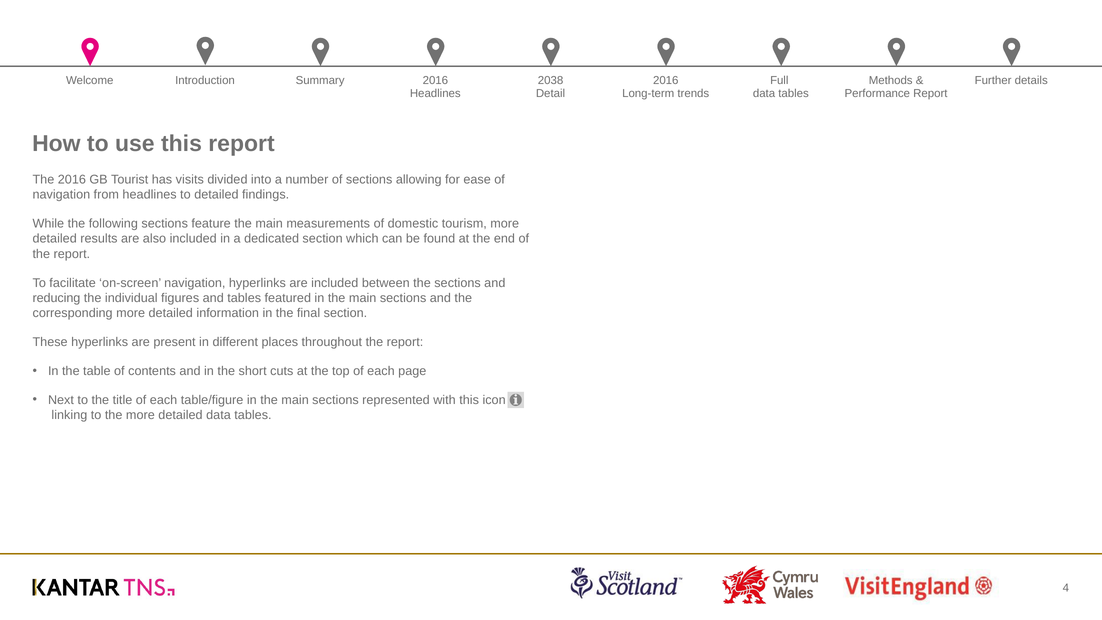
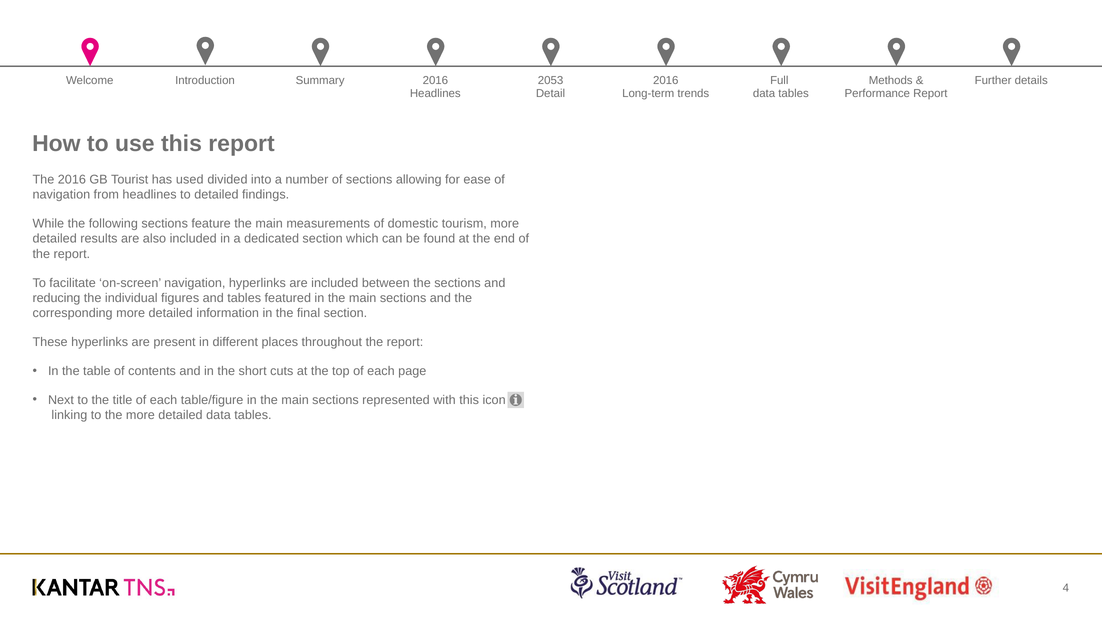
2038: 2038 -> 2053 (551, 81)
visits: visits -> used (190, 179)
